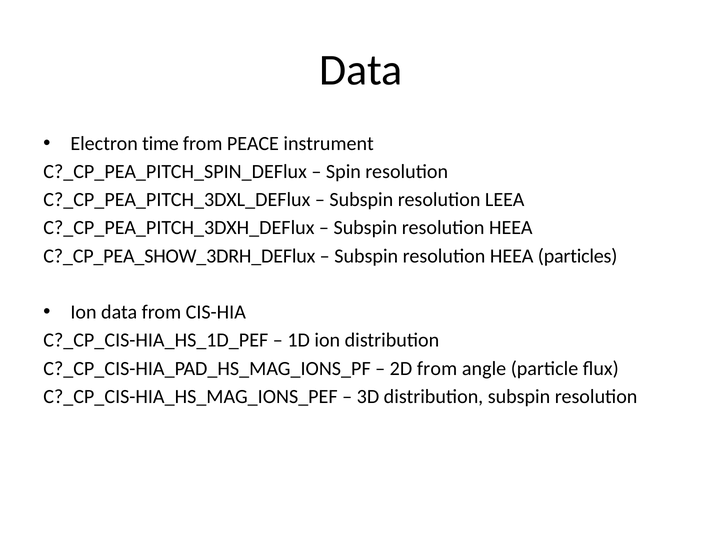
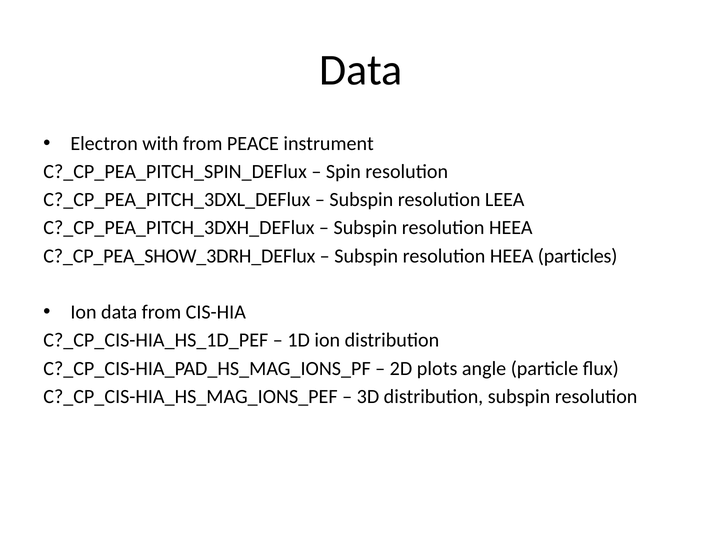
time: time -> with (160, 143)
2D from: from -> plots (437, 368)
